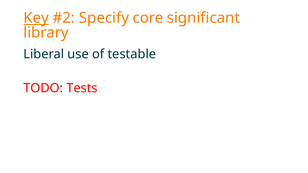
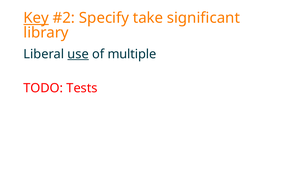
core: core -> take (148, 18)
use underline: none -> present (78, 54)
testable: testable -> multiple (132, 54)
